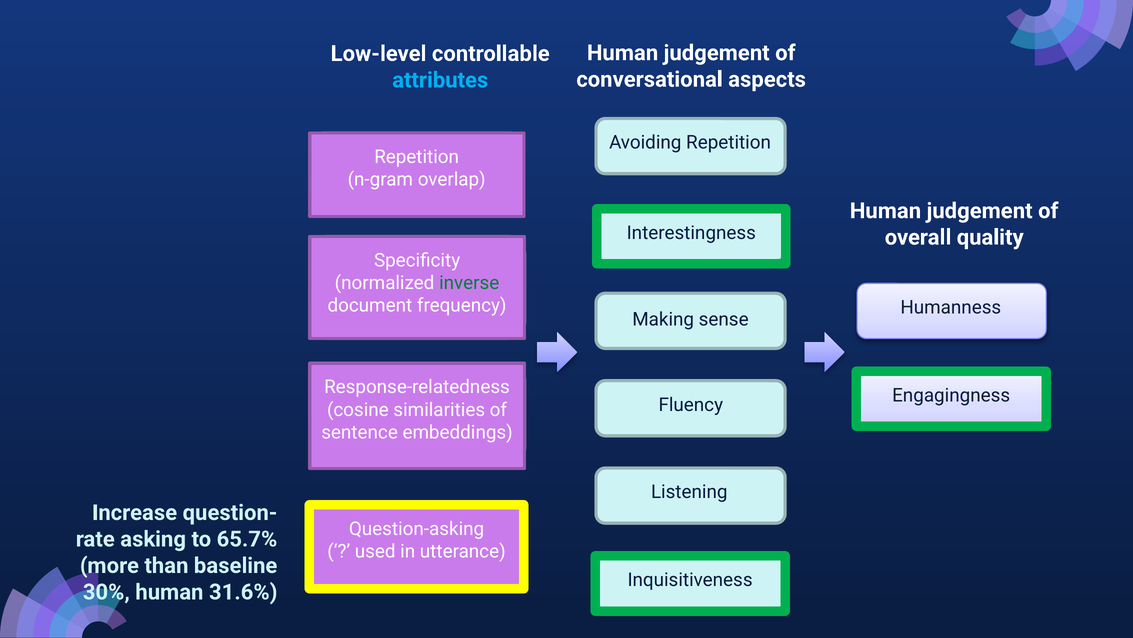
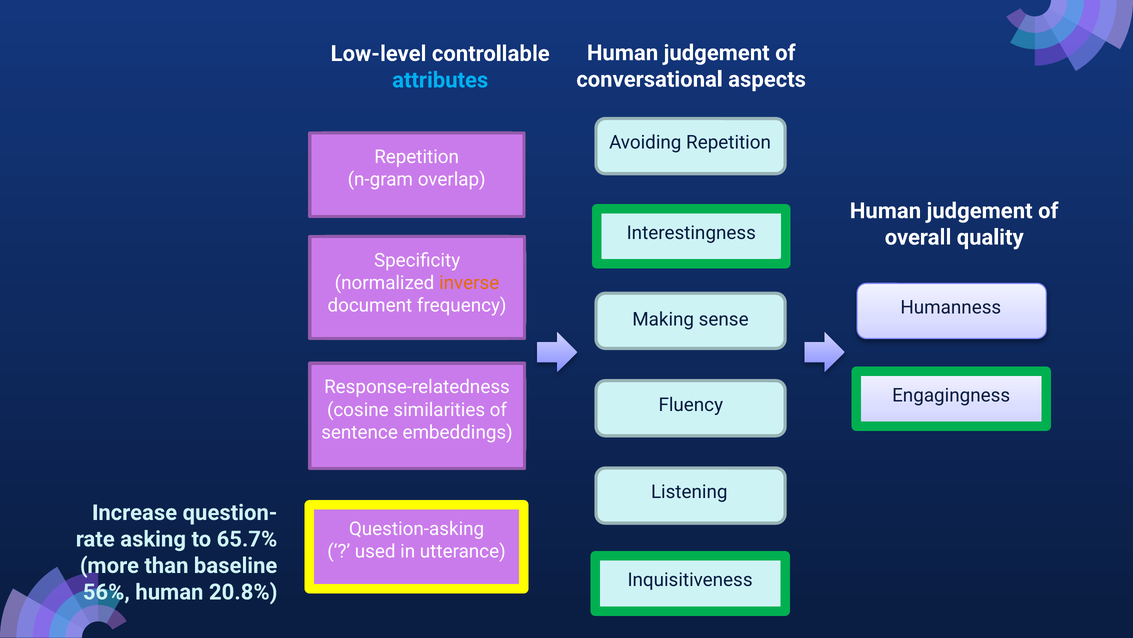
inverse colour: green -> orange (469, 283)
30%: 30% -> 56% (106, 592)
31.6%: 31.6% -> 20.8% (243, 592)
